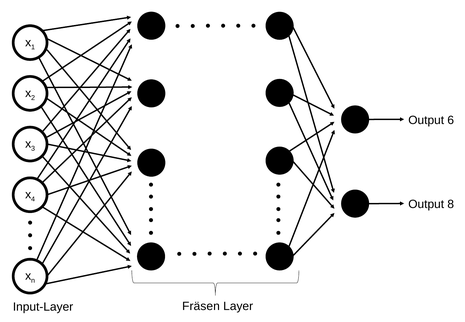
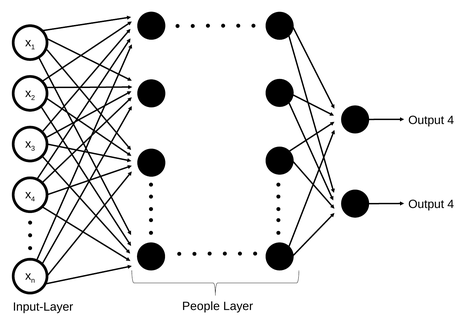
6: 6 -> 4 (451, 120)
8: 8 -> 4 (451, 204)
Fräsen: Fräsen -> People (201, 306)
